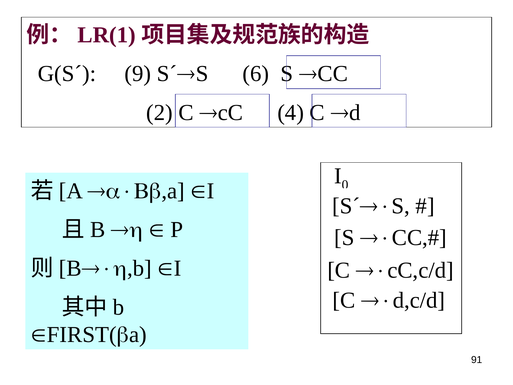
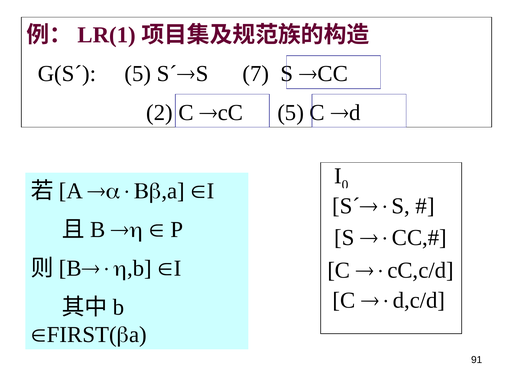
G(S´ 9: 9 -> 5 (138, 74)
6: 6 -> 7 (256, 74)
4: 4 -> 5 (291, 112)
